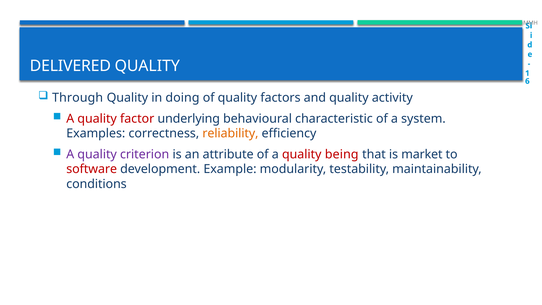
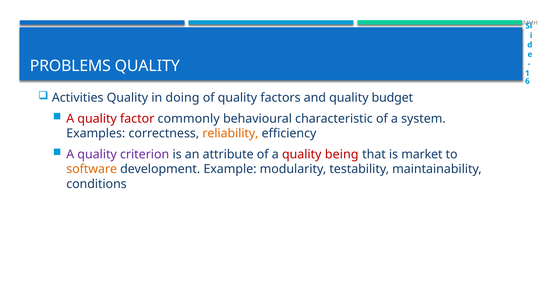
DELIVERED: DELIVERED -> PROBLEMS (70, 66)
Through: Through -> Activities (78, 98)
activity: activity -> budget (392, 98)
underlying: underlying -> commonly (189, 119)
software colour: red -> orange (92, 169)
